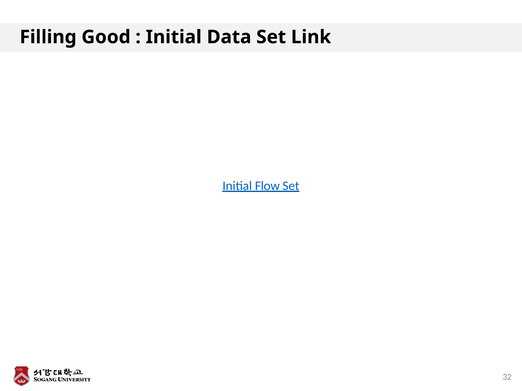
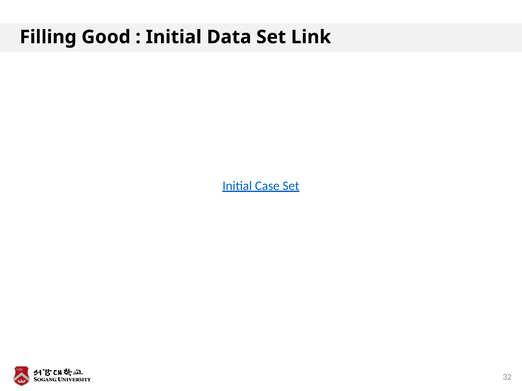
Flow: Flow -> Case (267, 186)
